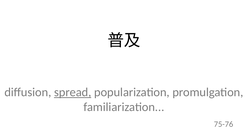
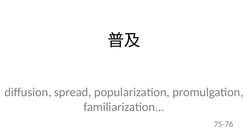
spread underline: present -> none (73, 93)
